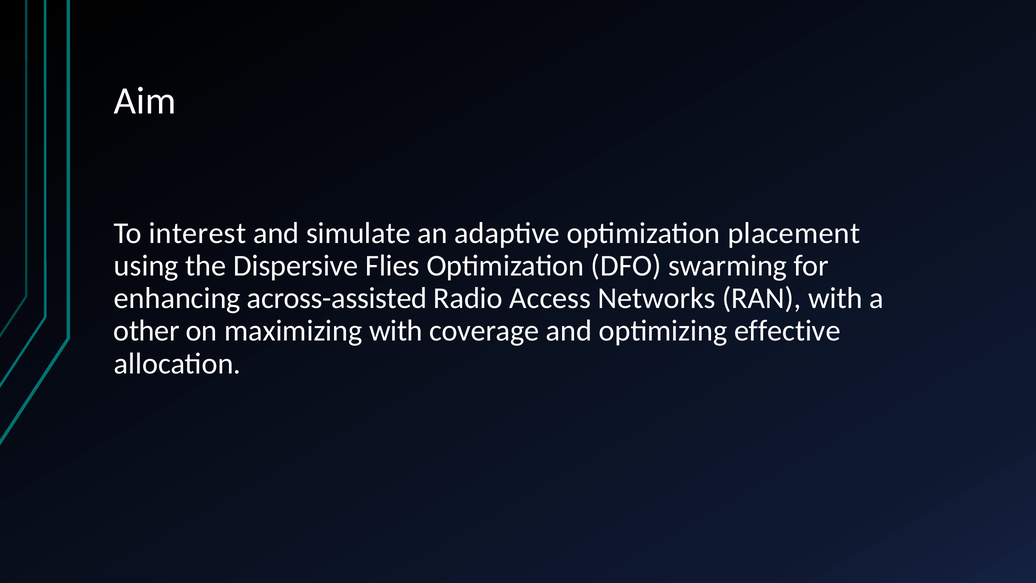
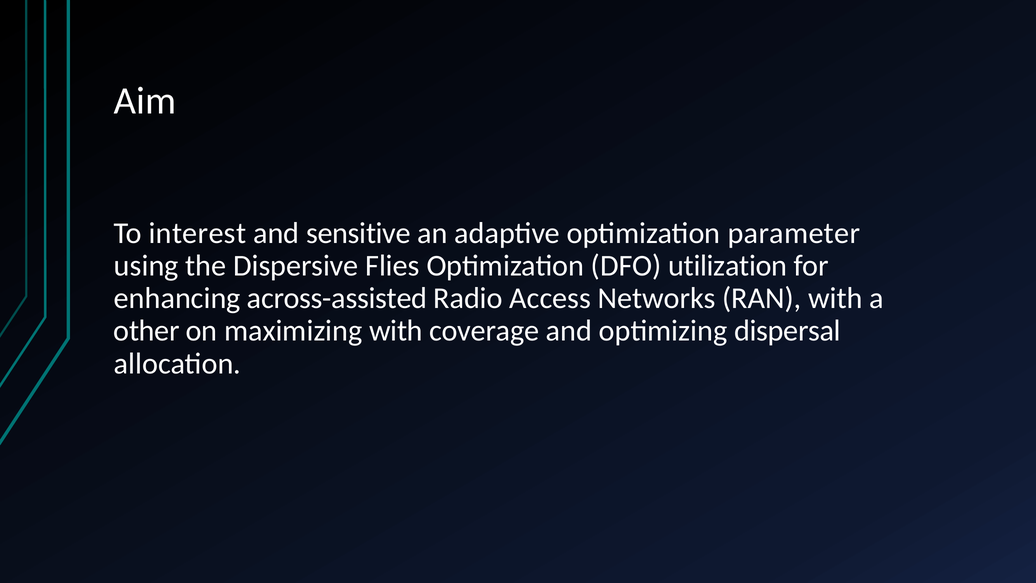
simulate: simulate -> sensitive (358, 233)
placement: placement -> parameter (794, 233)
swarming: swarming -> utilization (728, 266)
effective: effective -> dispersal (787, 331)
